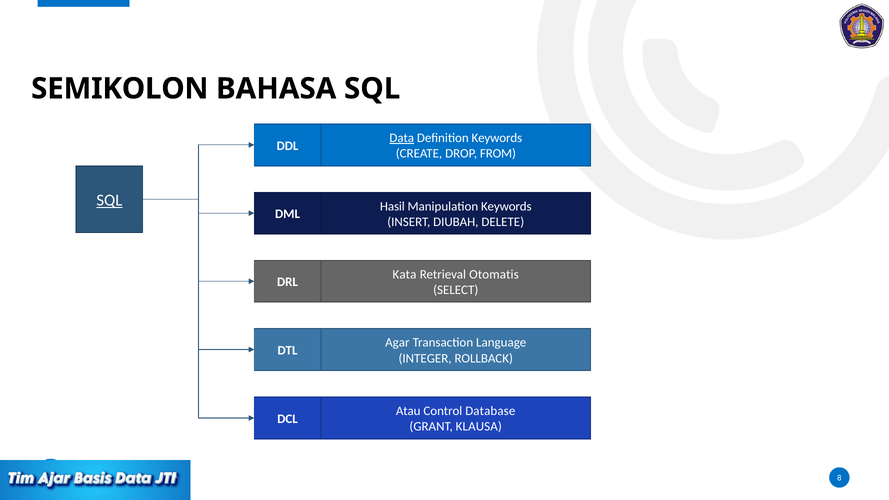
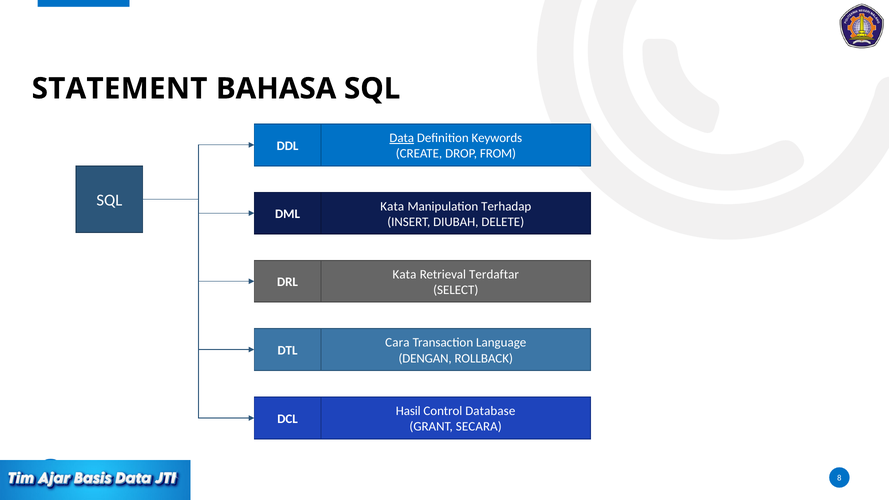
SEMIKOLON: SEMIKOLON -> STATEMENT (120, 89)
SQL underline: present -> none (109, 201)
Hasil: Hasil -> Kata (392, 206)
Manipulation Keywords: Keywords -> Terhadap (506, 206)
Otomatis: Otomatis -> Terdaftar (494, 274)
Agar: Agar -> Cara (397, 343)
INTEGER: INTEGER -> DENGAN (425, 358)
Atau: Atau -> Hasil (408, 411)
KLAUSA: KLAUSA -> SECARA (479, 427)
